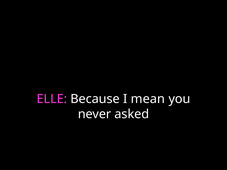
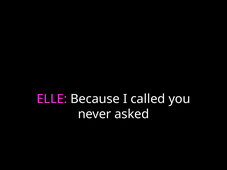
mean: mean -> called (148, 99)
